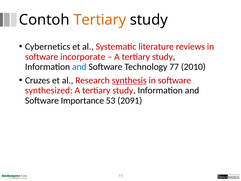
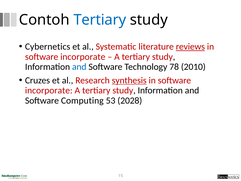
Tertiary colour: orange -> blue (100, 20)
reviews underline: none -> present (190, 47)
77: 77 -> 78 (174, 67)
synthesized: synthesized -> incorporate (49, 90)
Importance: Importance -> Computing (82, 100)
2091: 2091 -> 2028 (130, 100)
